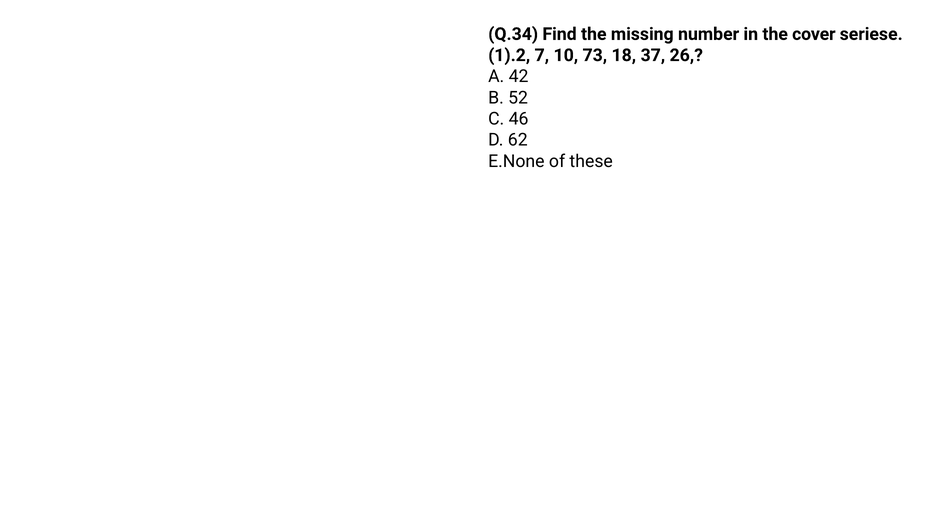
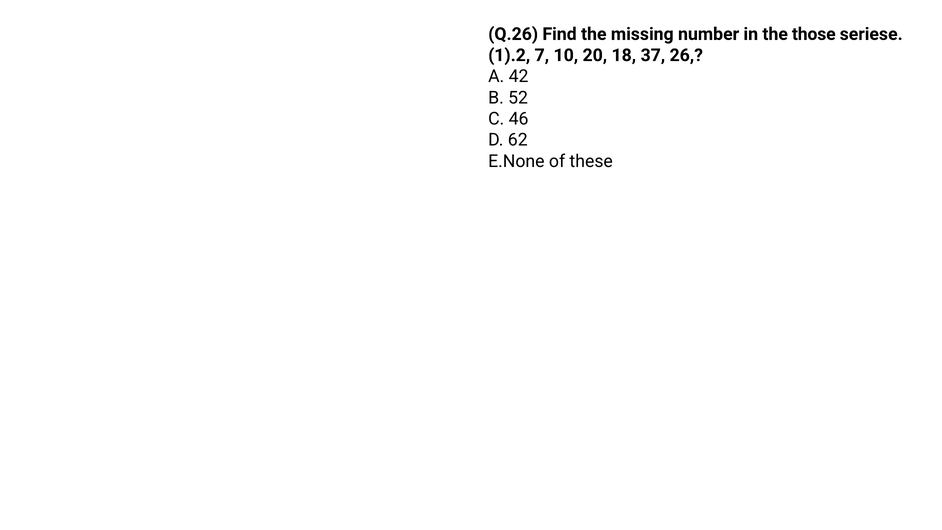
Q.34: Q.34 -> Q.26 (513, 34)
cover: cover -> those (814, 34)
73: 73 -> 20 (595, 55)
